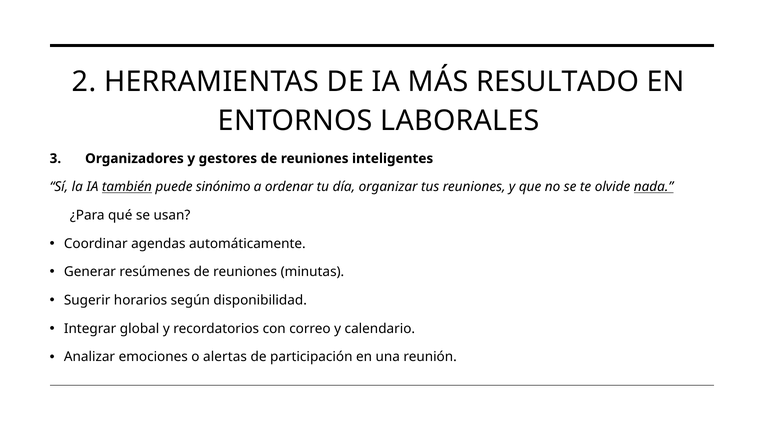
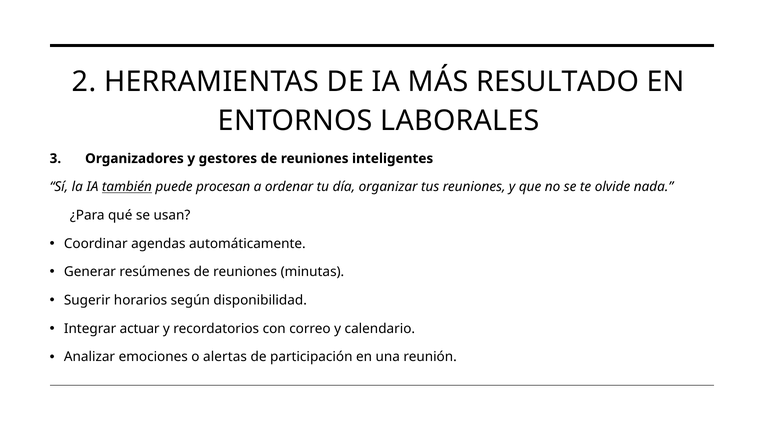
sinónimo: sinónimo -> procesan (223, 187)
nada underline: present -> none (654, 187)
global: global -> actuar (140, 328)
